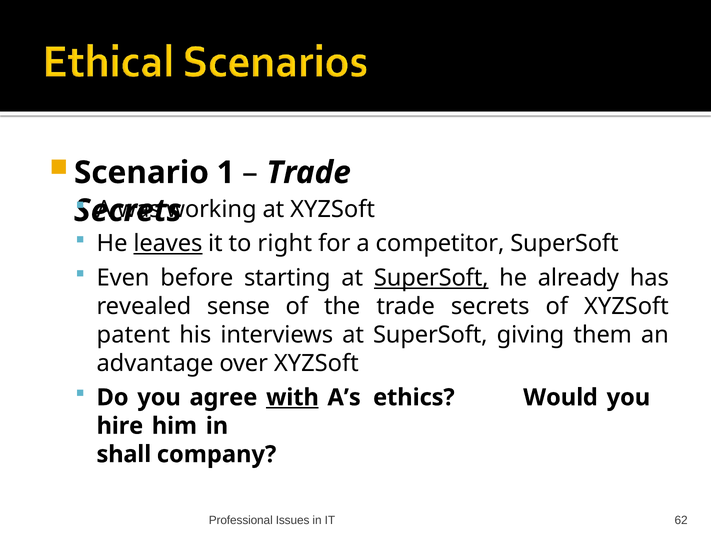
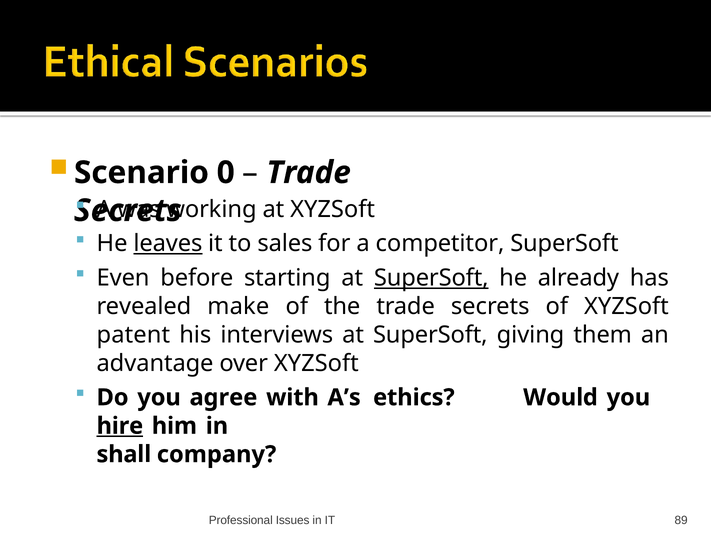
1: 1 -> 0 (226, 172)
right: right -> sales (285, 243)
sense: sense -> make (238, 306)
with underline: present -> none (292, 397)
hire underline: none -> present (120, 425)
62: 62 -> 89 (681, 520)
